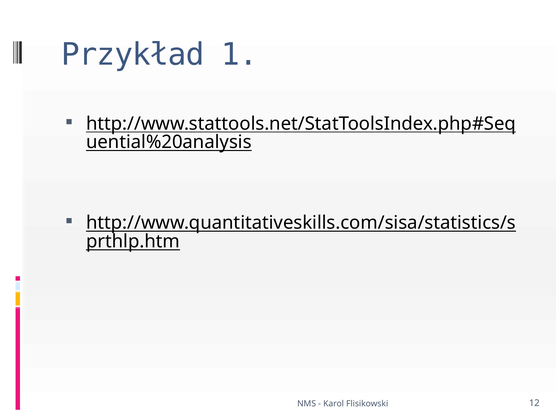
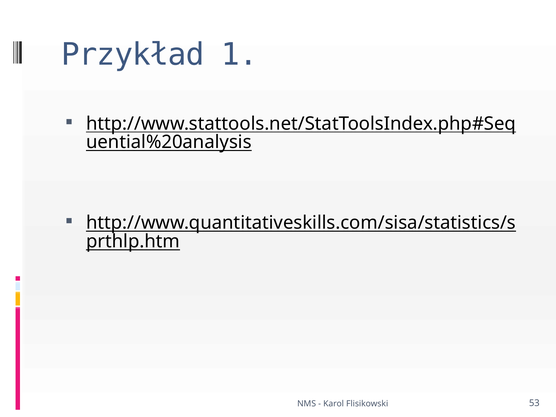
12: 12 -> 53 (534, 403)
